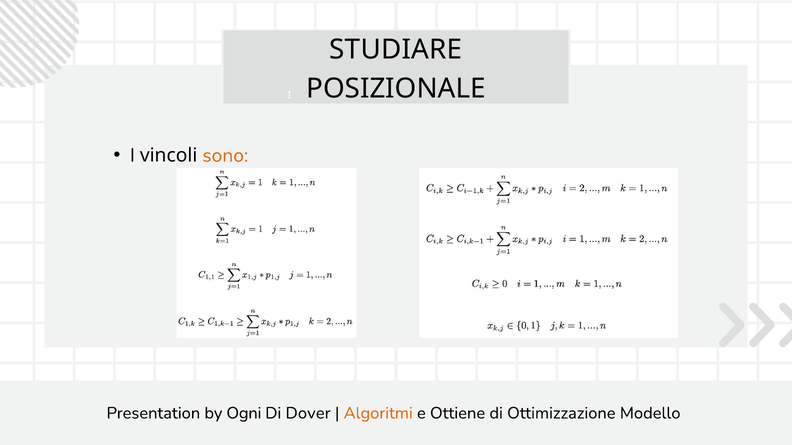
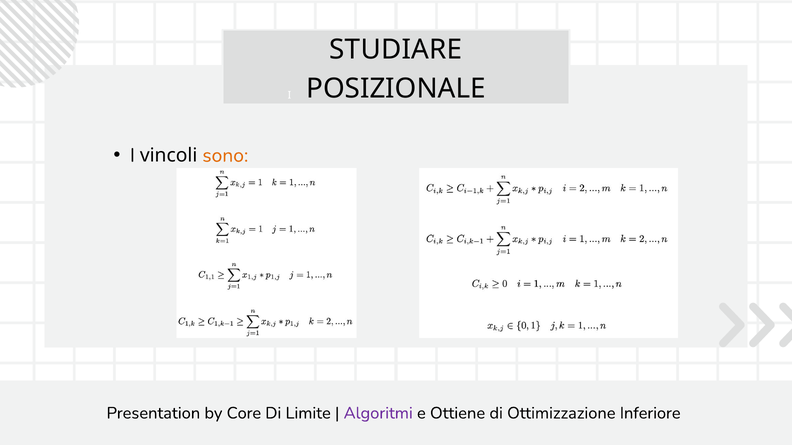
Ogni: Ogni -> Core (244, 414)
Dover: Dover -> Limite (308, 414)
Algoritmi colour: orange -> purple (378, 414)
Modello: Modello -> Inferiore (650, 414)
